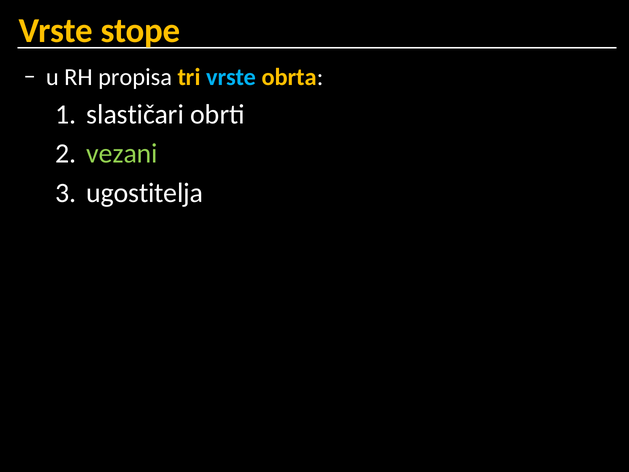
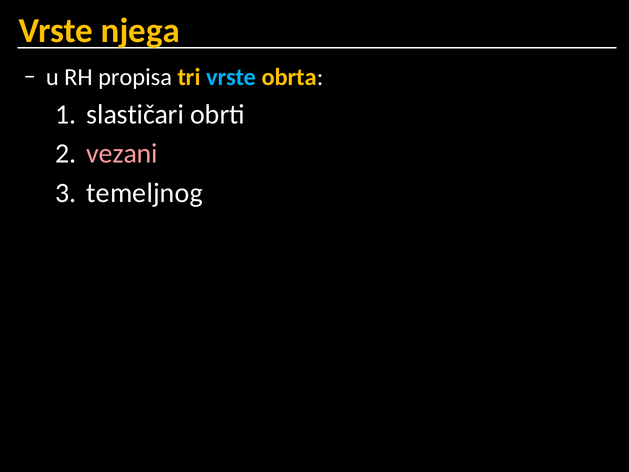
stope: stope -> njega (140, 31)
vezani colour: light green -> pink (122, 154)
ugostitelja: ugostitelja -> temeljnog (145, 193)
